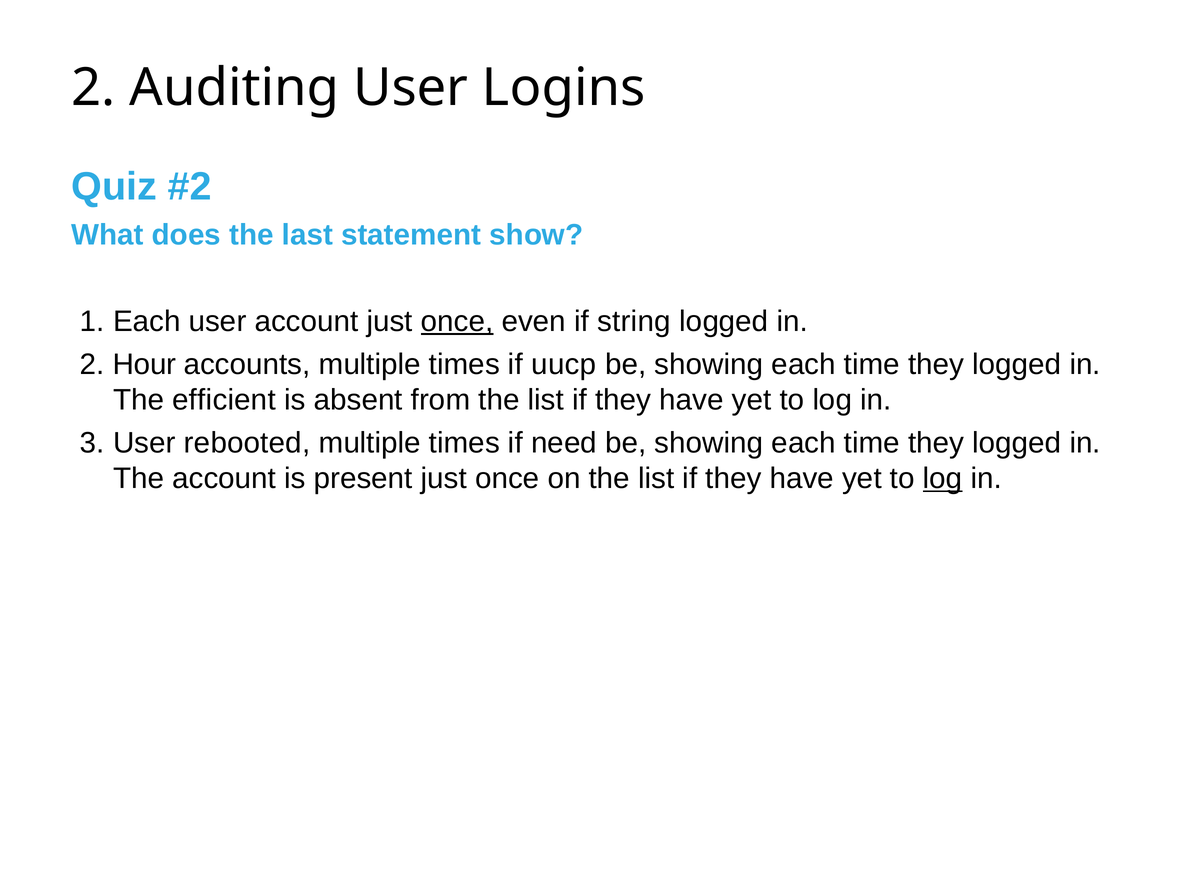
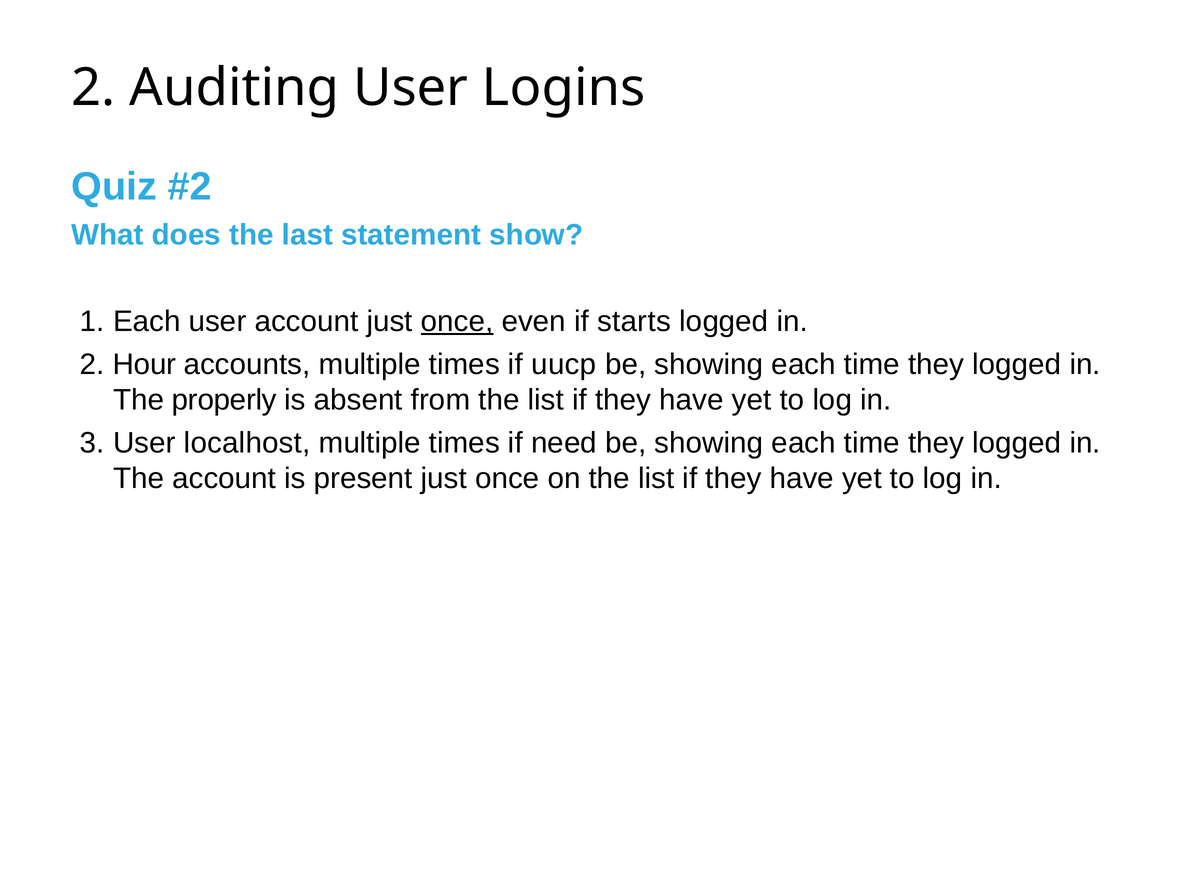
string: string -> starts (634, 321)
efficient: efficient -> properly (224, 400)
rebooted: rebooted -> localhost (247, 443)
log underline: present -> none (943, 478)
